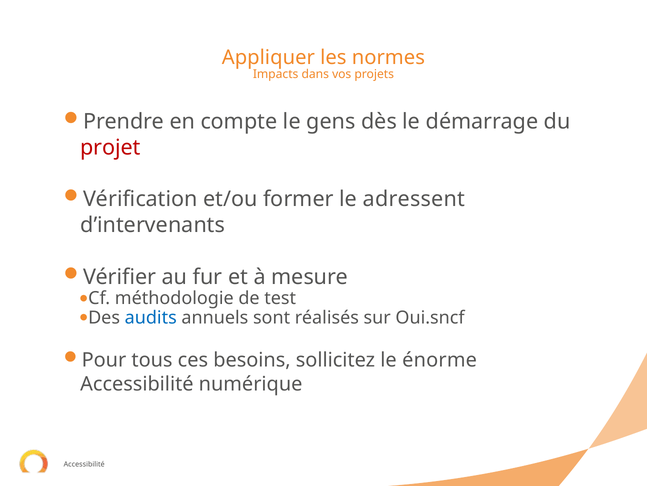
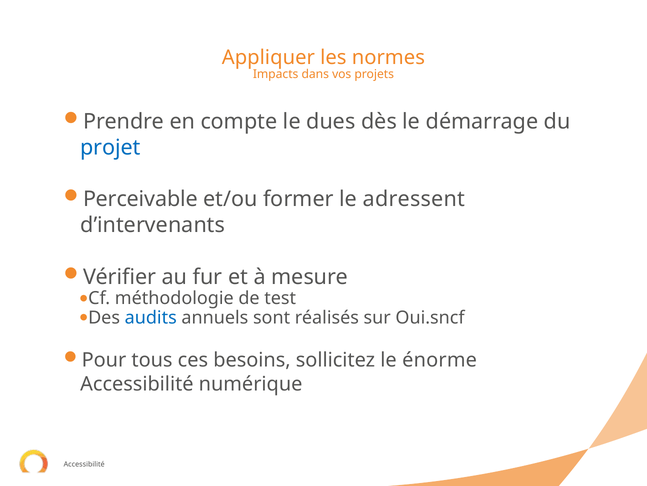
gens: gens -> dues (331, 121)
projet colour: red -> blue (110, 147)
Vérification: Vérification -> Perceivable (140, 199)
